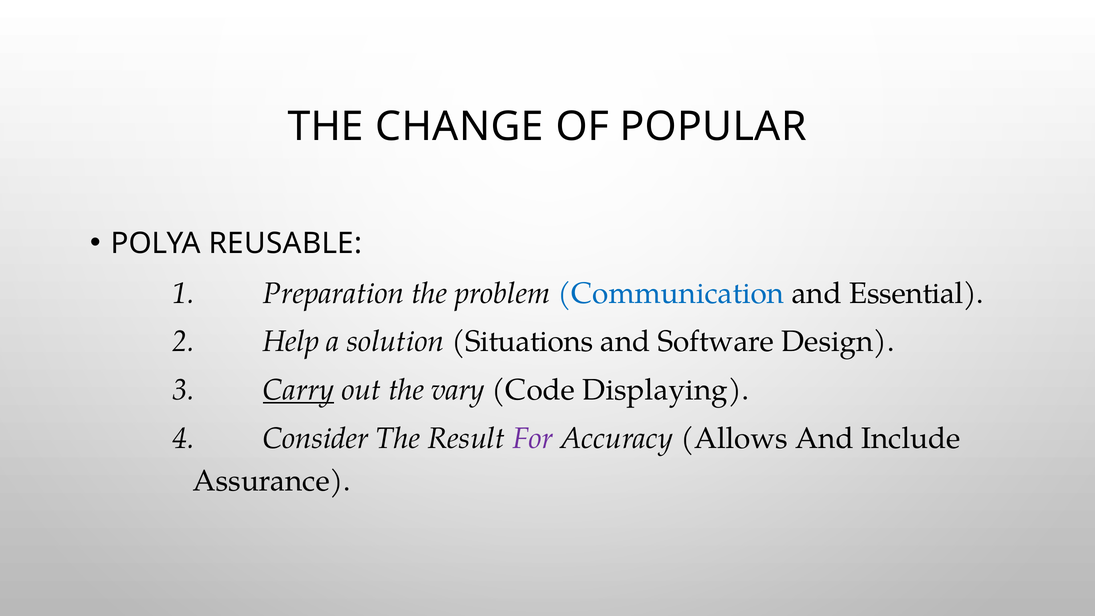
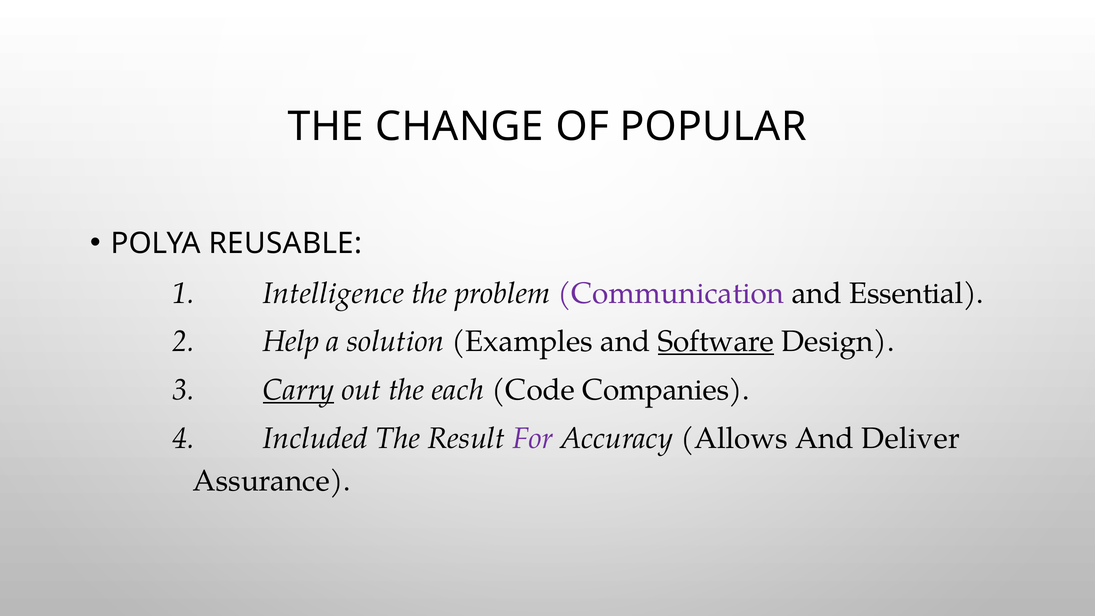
Preparation: Preparation -> Intelligence (333, 293)
Communication colour: blue -> purple (671, 293)
Situations: Situations -> Examples (522, 342)
Software underline: none -> present (716, 342)
vary: vary -> each (458, 390)
Displaying: Displaying -> Companies (666, 390)
Consider: Consider -> Included (316, 438)
Include: Include -> Deliver (911, 438)
